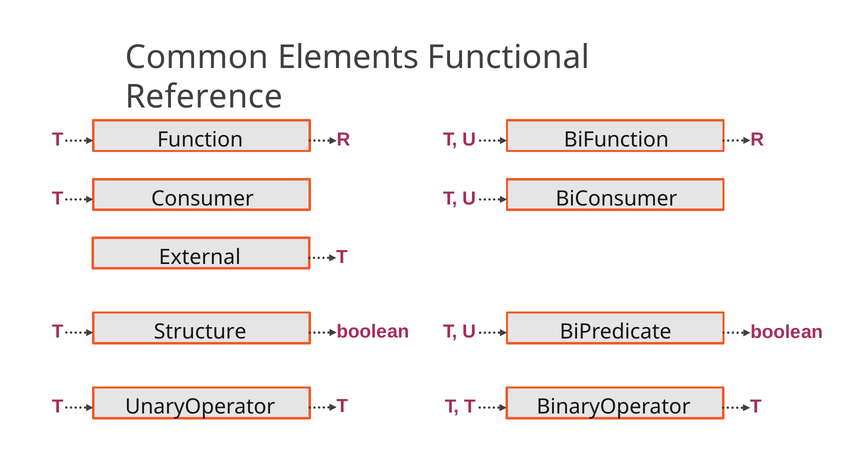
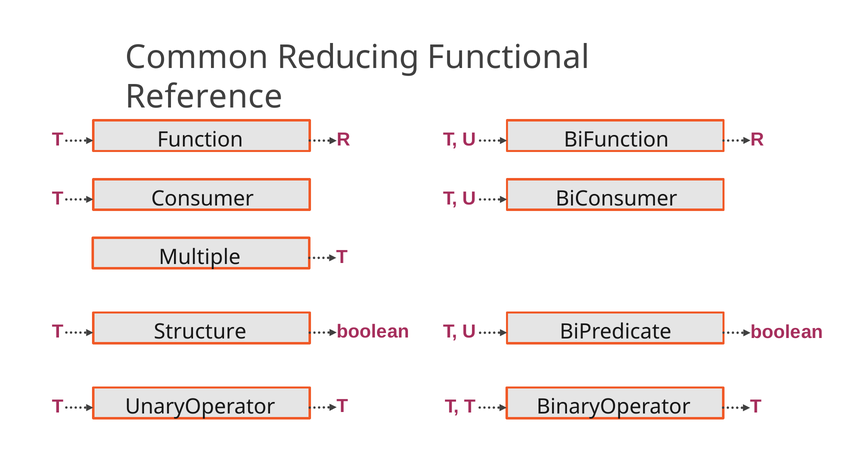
Elements: Elements -> Reducing (348, 58)
External: External -> Multiple (200, 257)
